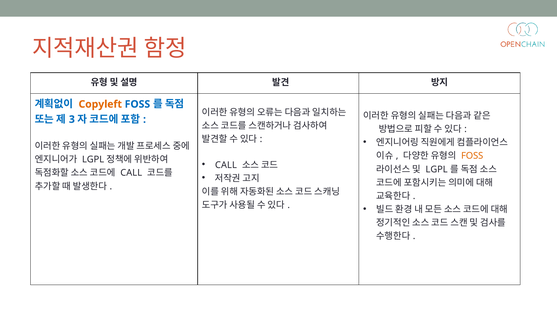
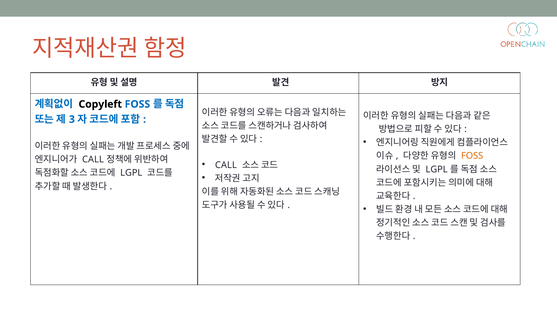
Copyleft colour: orange -> black (100, 104)
LGPL: LGPL -> CALL (93, 160)
CALL: CALL -> LGPL (131, 173)
